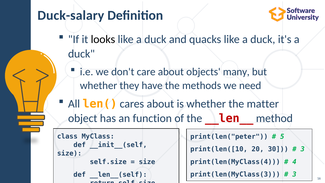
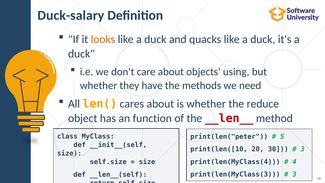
looks colour: black -> orange (103, 39)
many: many -> using (236, 72)
matter: matter -> reduce (263, 104)
